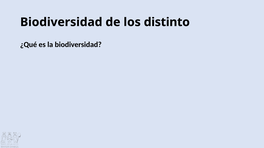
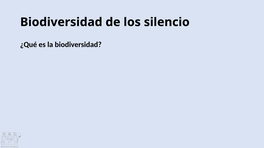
distinto: distinto -> silencio (167, 22)
